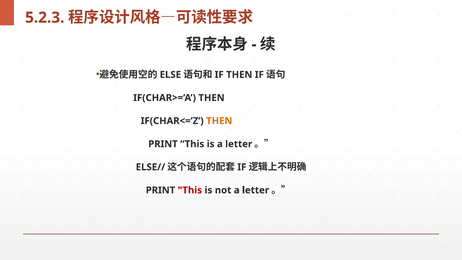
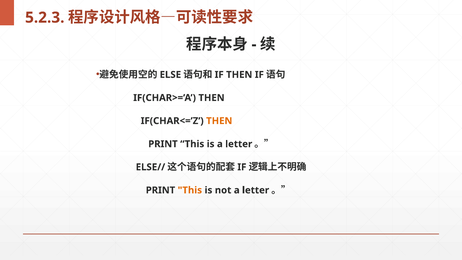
This colour: red -> orange (190, 190)
